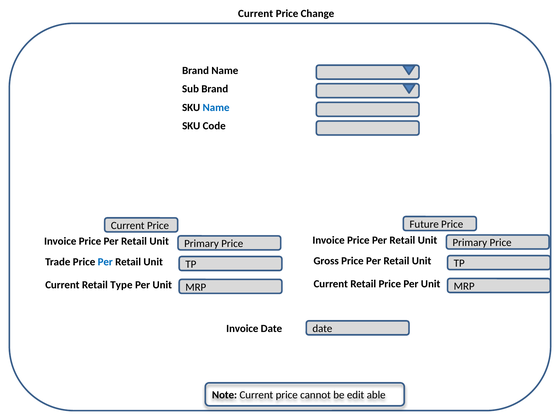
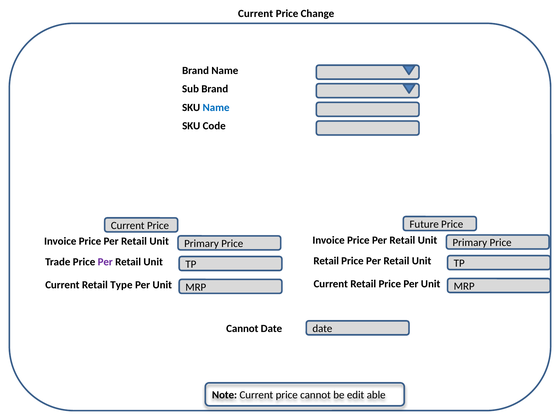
Gross: Gross -> Retail (326, 261)
Per colour: blue -> purple (105, 262)
Invoice: Invoice -> Cannot (242, 328)
